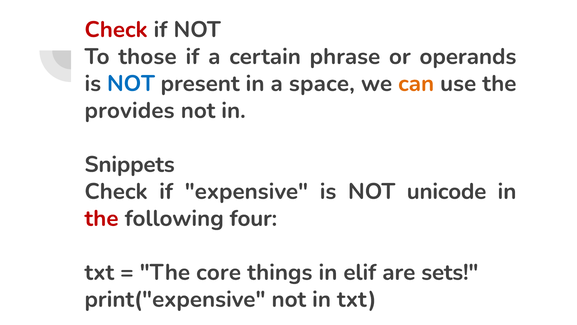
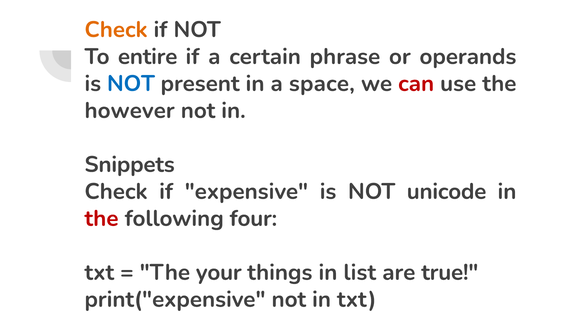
Check colour: red -> orange (116, 30)
those: those -> entire (148, 56)
can colour: orange -> red (416, 83)
provides: provides -> however (130, 110)
core: core -> your (219, 272)
elif: elif -> list (360, 272)
sets: sets -> true (450, 272)
